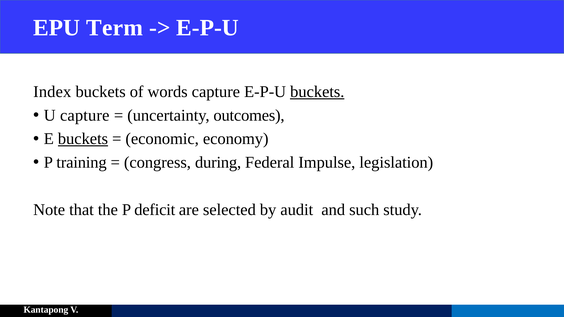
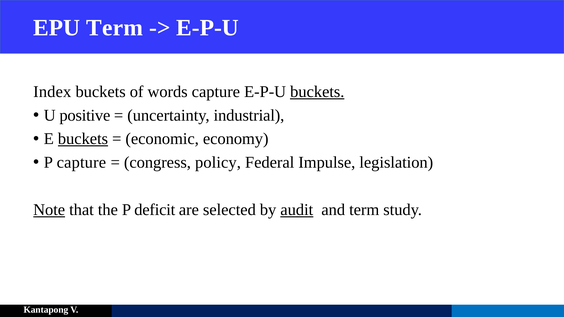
U capture: capture -> positive (85, 115)
outcomes: outcomes -> industrial (249, 115)
P training: training -> capture (81, 163)
during: during -> policy (218, 163)
Note underline: none -> present (49, 210)
audit underline: none -> present (297, 210)
and such: such -> term (364, 210)
